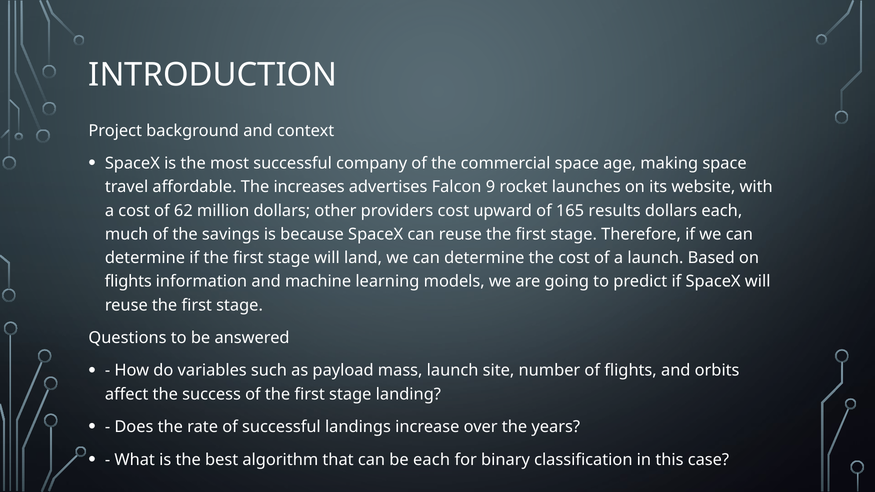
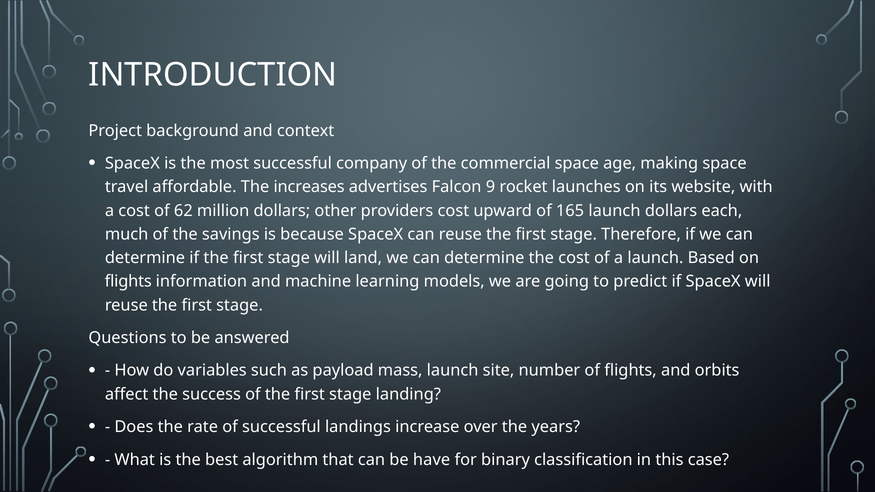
165 results: results -> launch (615, 211)
be each: each -> have (432, 460)
